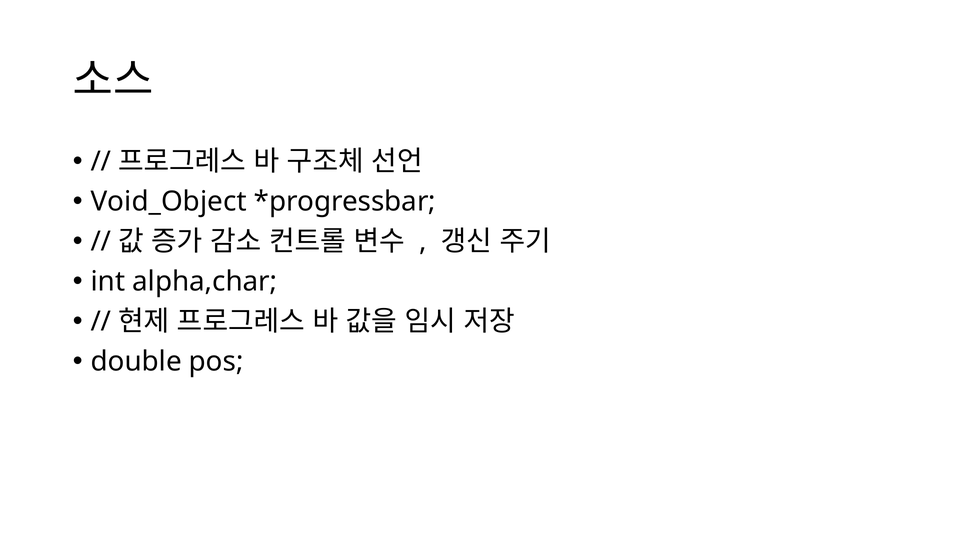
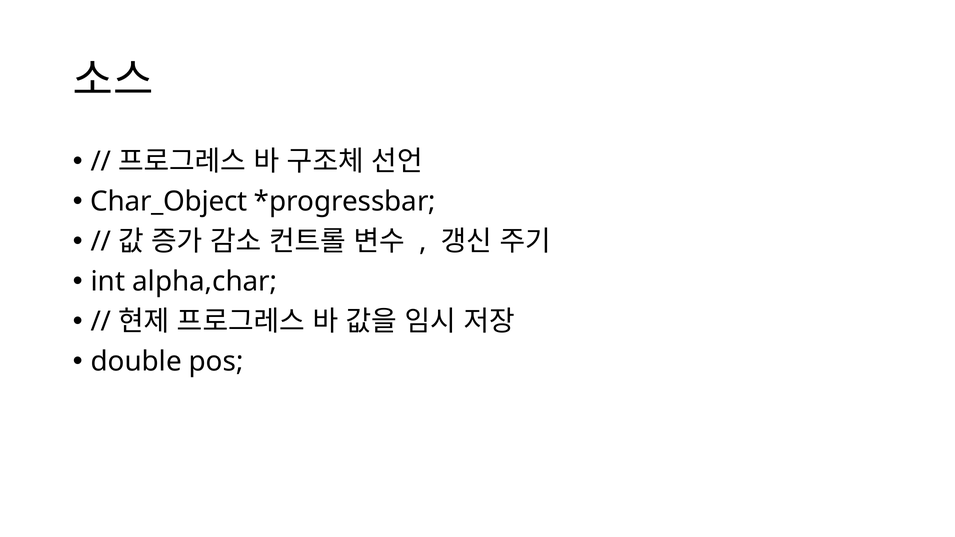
Void_Object: Void_Object -> Char_Object (169, 202)
